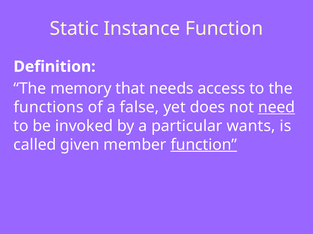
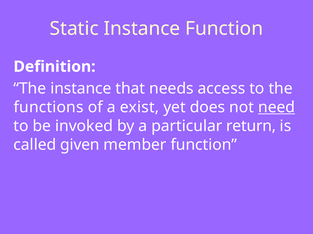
The memory: memory -> instance (81, 89)
false: false -> exist (139, 108)
wants: wants -> return (251, 126)
function underline: present -> none (204, 145)
